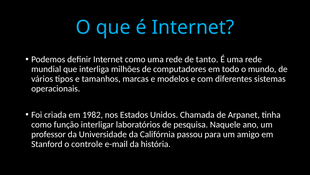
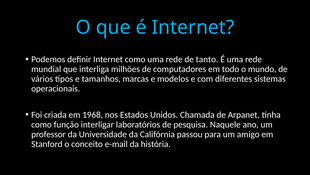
1982: 1982 -> 1968 (93, 114)
controle: controle -> conceito (87, 144)
